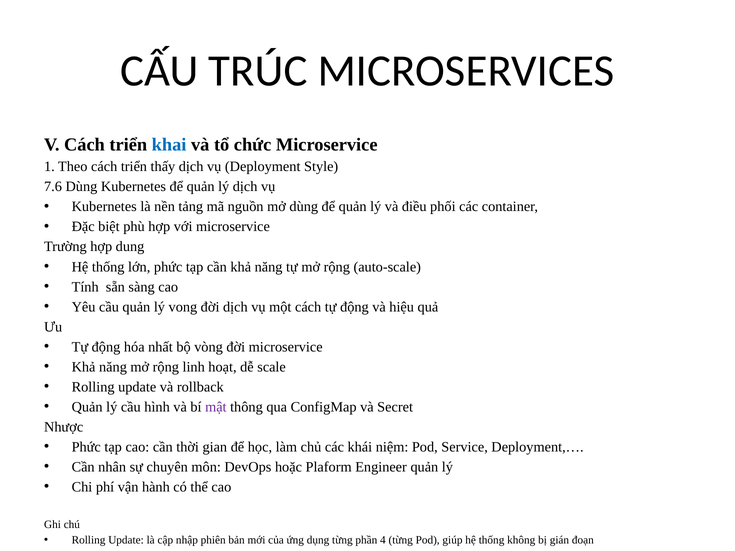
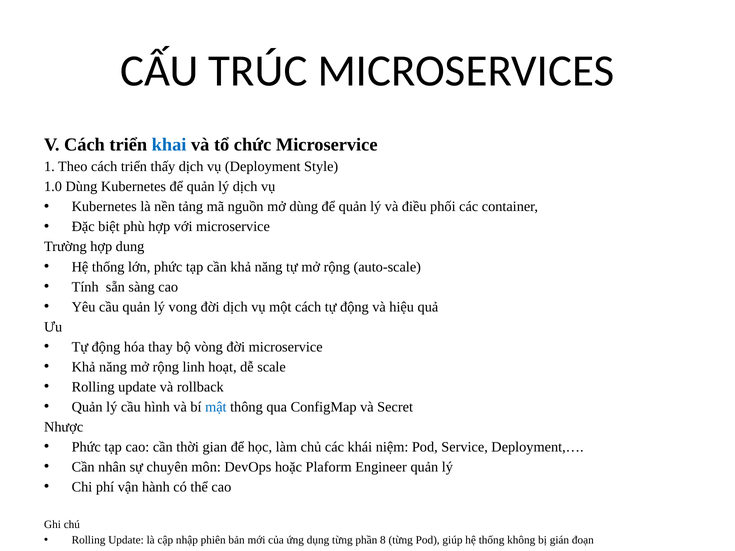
7.6: 7.6 -> 1.0 (53, 187)
nhất: nhất -> thay (160, 347)
mật colour: purple -> blue (216, 407)
4: 4 -> 8 (383, 540)
